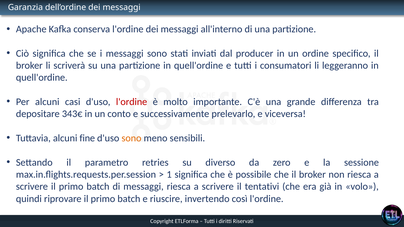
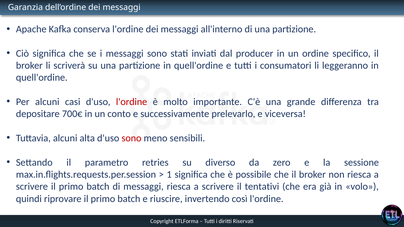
343€: 343€ -> 700€ (72, 114)
fine: fine -> alta (87, 138)
sono colour: orange -> red (131, 138)
